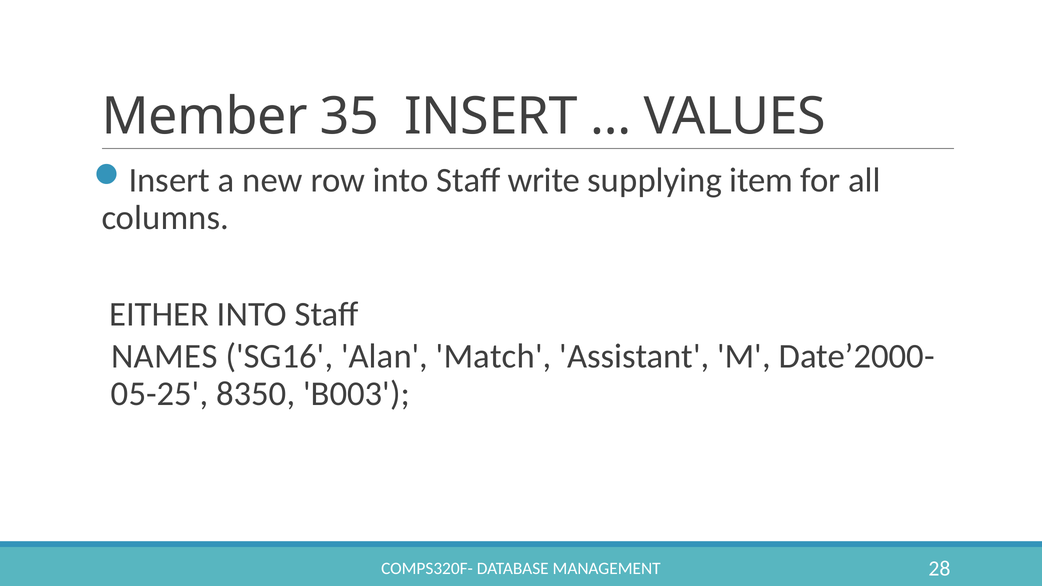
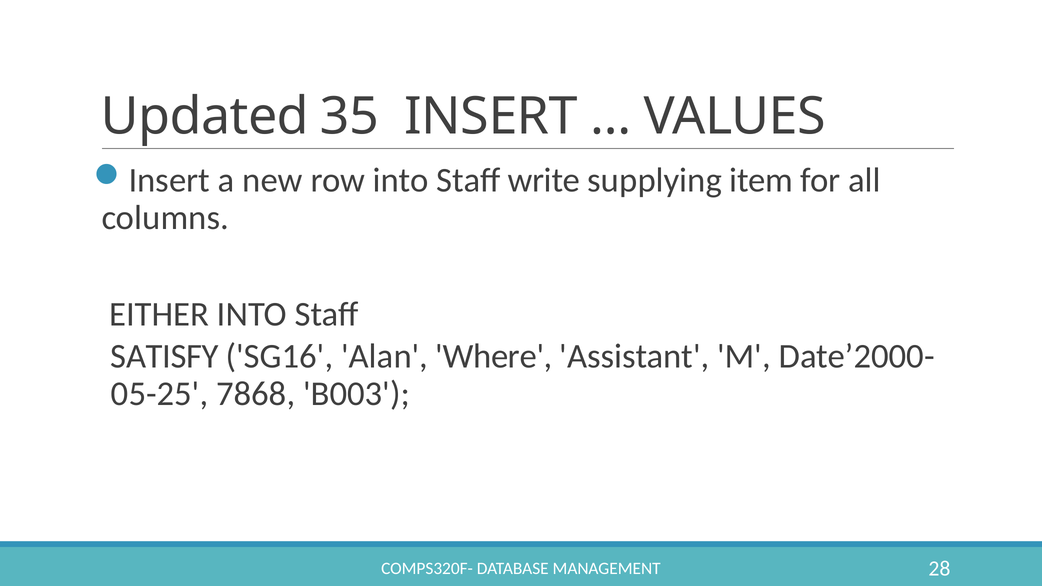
Member: Member -> Updated (205, 117)
NAMES: NAMES -> SATISFY (165, 356)
Match: Match -> Where (494, 356)
8350: 8350 -> 7868 (256, 394)
